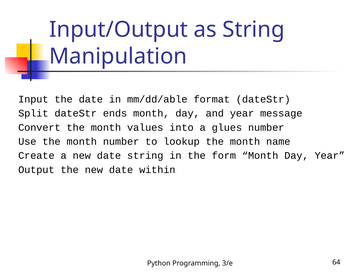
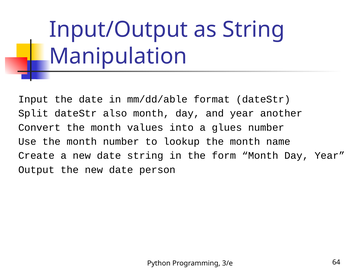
ends: ends -> also (115, 113)
message: message -> another (281, 113)
within: within -> person (157, 169)
